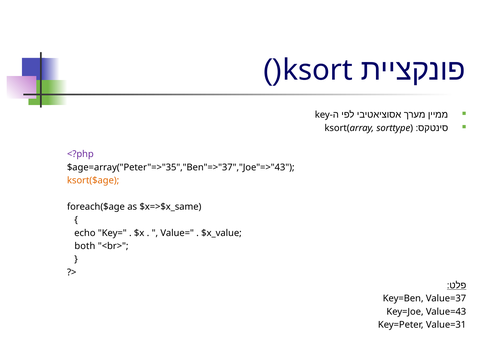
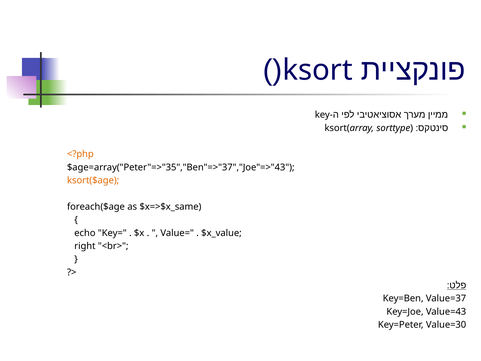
<?php colour: purple -> orange (80, 154)
both: both -> right (85, 246)
Value=31: Value=31 -> Value=30 (446, 324)
